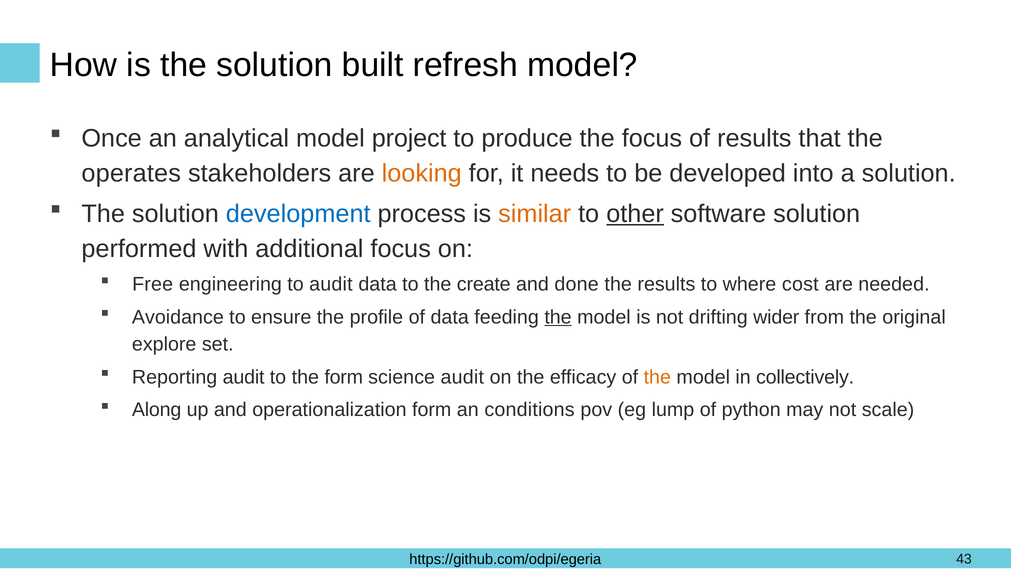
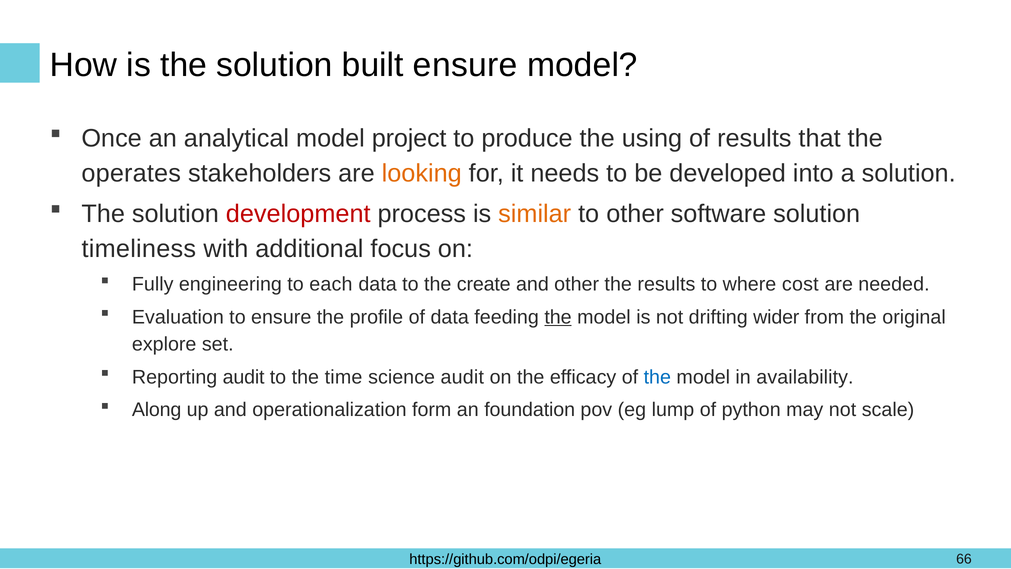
built refresh: refresh -> ensure (465, 65)
the focus: focus -> using (652, 138)
development colour: blue -> red (298, 214)
other underline: present -> none (635, 214)
performed: performed -> timeliness (139, 249)
Free: Free -> Fully (153, 284)
to audit: audit -> each (331, 284)
and done: done -> other (577, 284)
Avoidance: Avoidance -> Evaluation (178, 317)
the form: form -> time (344, 377)
the colour: orange -> blue (657, 377)
collectively: collectively -> availability (805, 377)
conditions: conditions -> foundation (530, 410)
43: 43 -> 66 (964, 559)
